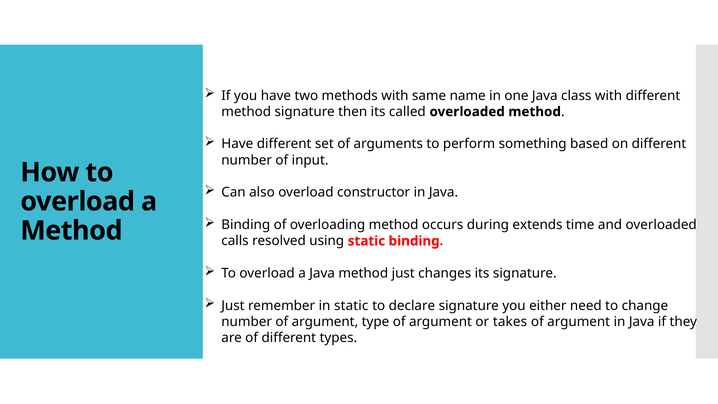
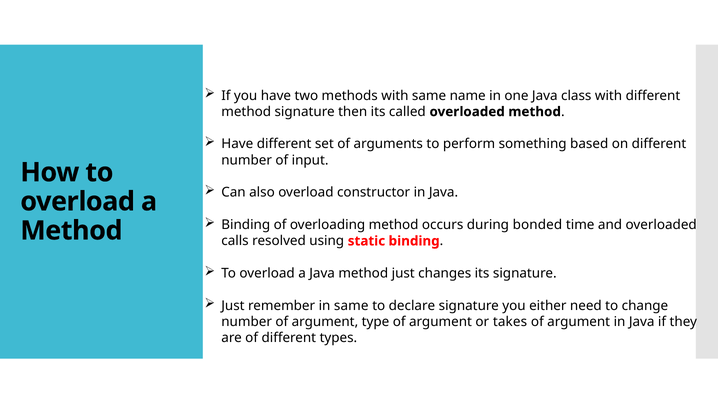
extends: extends -> bonded (537, 225)
in static: static -> same (351, 306)
